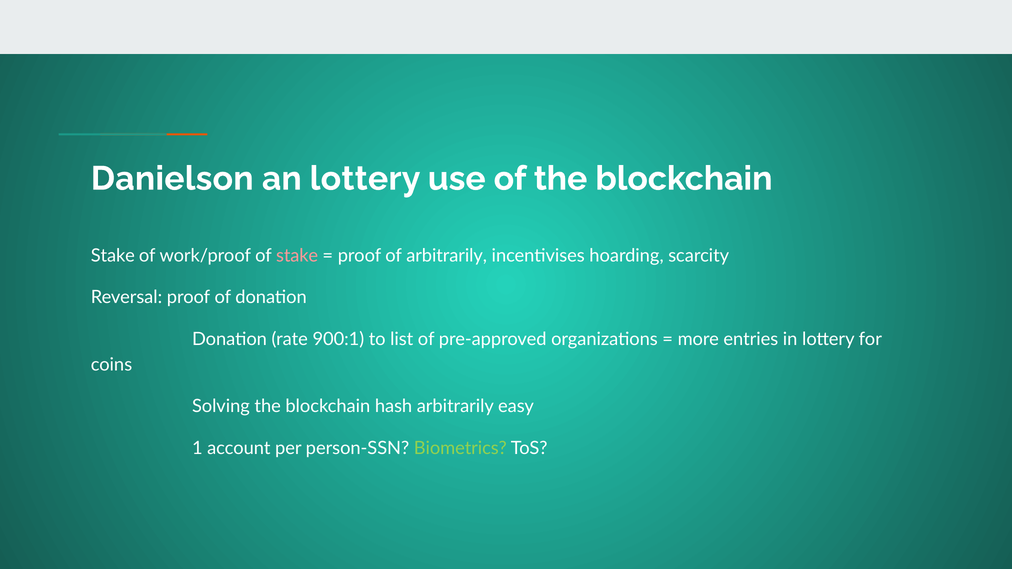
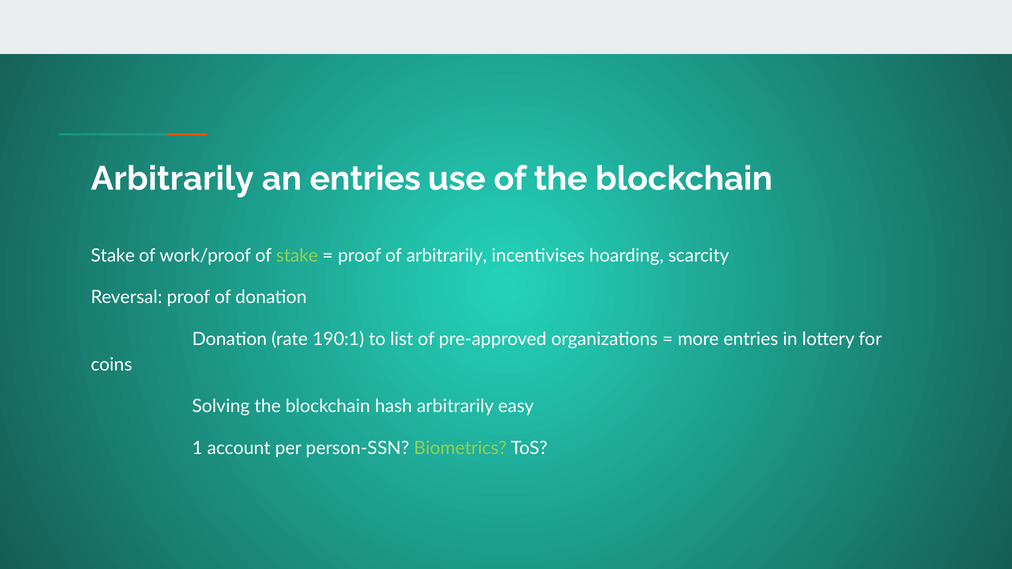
Danielson: Danielson -> Arbitrarily (172, 179)
an lottery: lottery -> entries (365, 179)
stake colour: pink -> light green (297, 256)
900:1: 900:1 -> 190:1 (338, 340)
